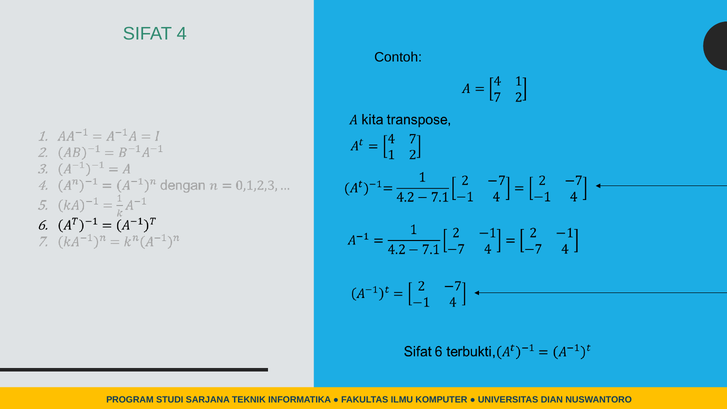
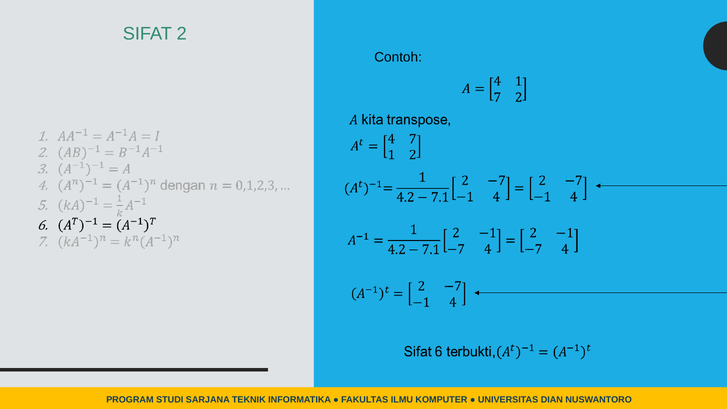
4: 4 -> 2 (182, 34)
